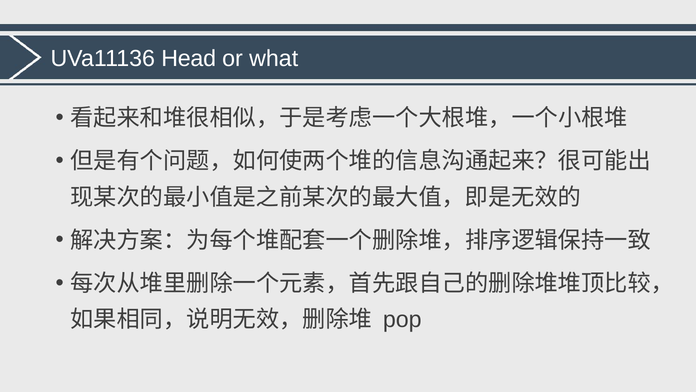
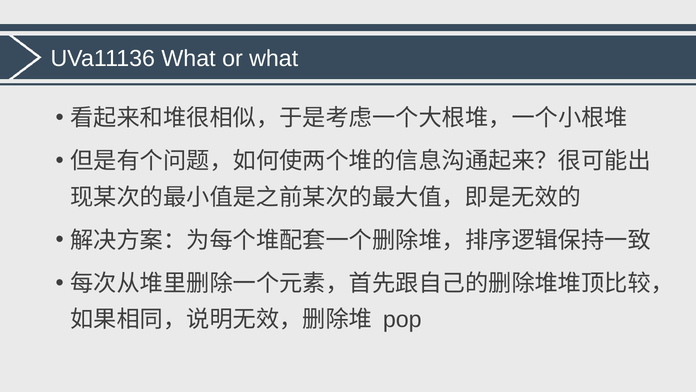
UVa11136 Head: Head -> What (189, 59)
